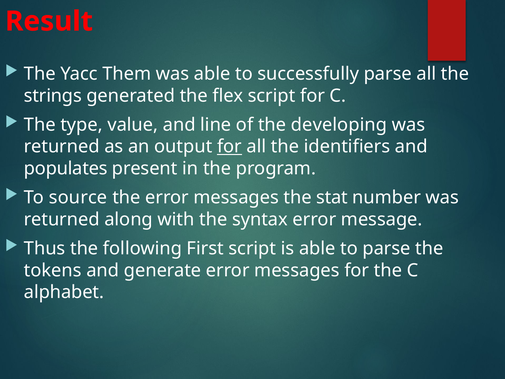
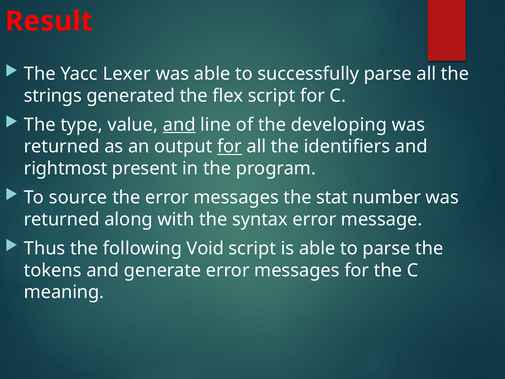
Them: Them -> Lexer (127, 74)
and underline: none -> present (179, 125)
populates: populates -> rightmost (66, 168)
First: First -> Void (205, 248)
alphabet: alphabet -> meaning (64, 292)
